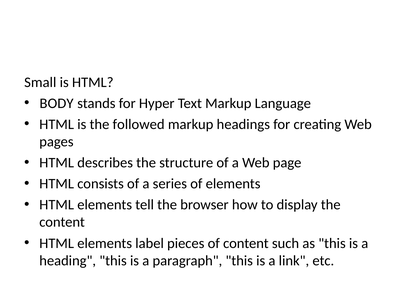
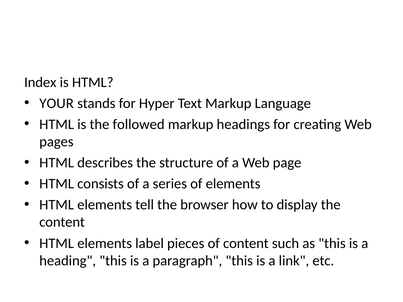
Small: Small -> Index (40, 82)
BODY: BODY -> YOUR (57, 103)
